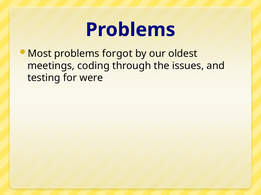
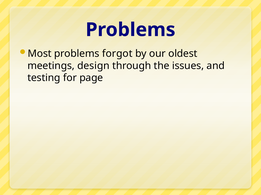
coding: coding -> design (93, 66)
were: were -> page (91, 78)
